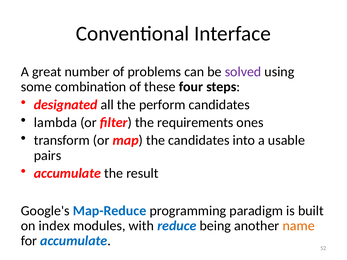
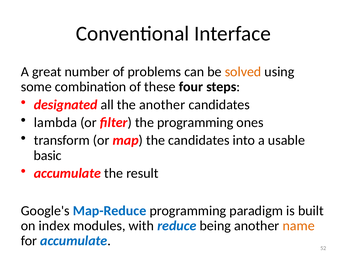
solved colour: purple -> orange (243, 72)
the perform: perform -> another (162, 105)
the requirements: requirements -> programming (195, 123)
pairs: pairs -> basic (48, 156)
